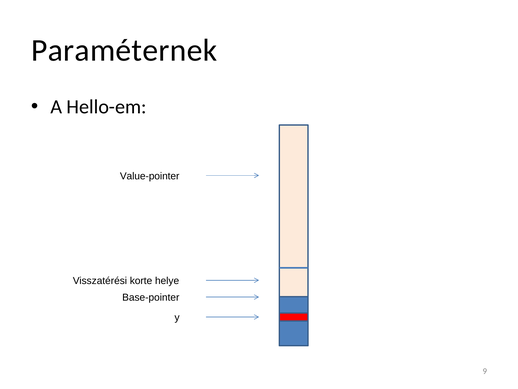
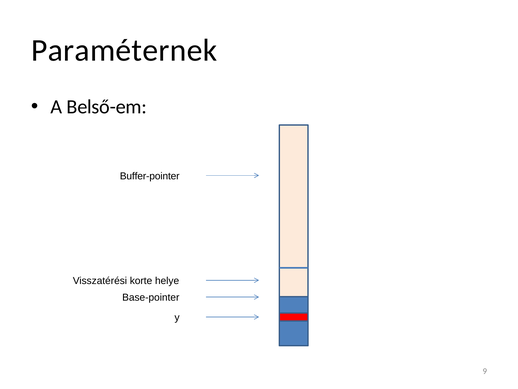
Hello-em: Hello-em -> Belső-em (107, 107)
Value-pointer: Value-pointer -> Buffer-pointer (150, 176)
